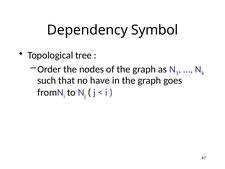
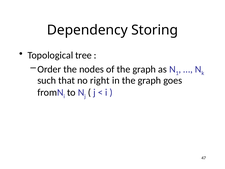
Symbol: Symbol -> Storing (155, 30)
have: have -> right (100, 80)
